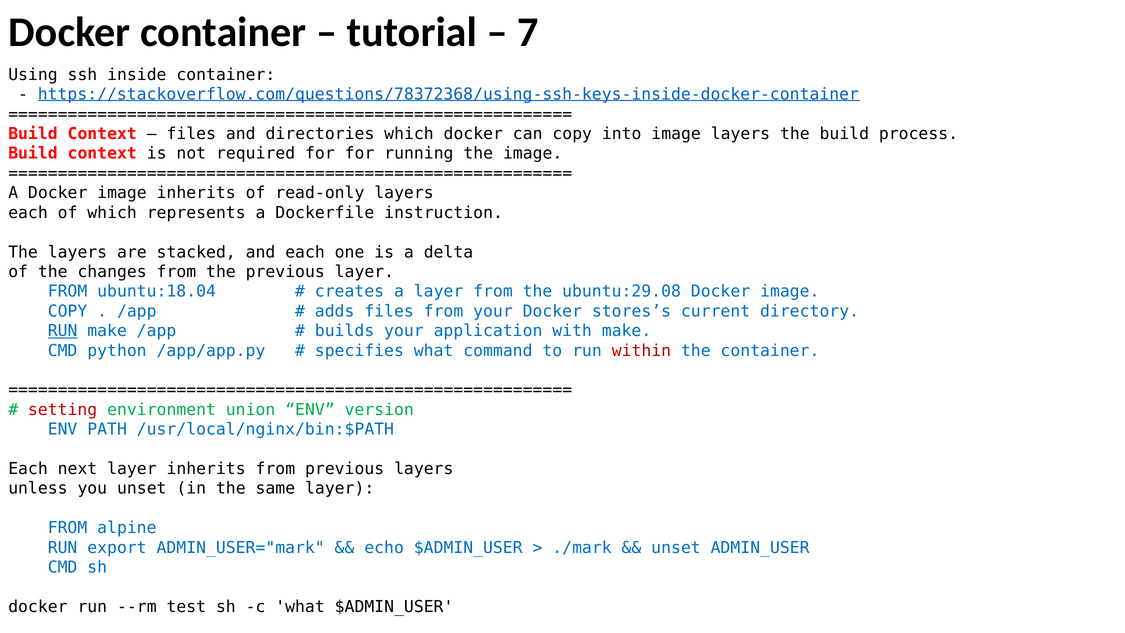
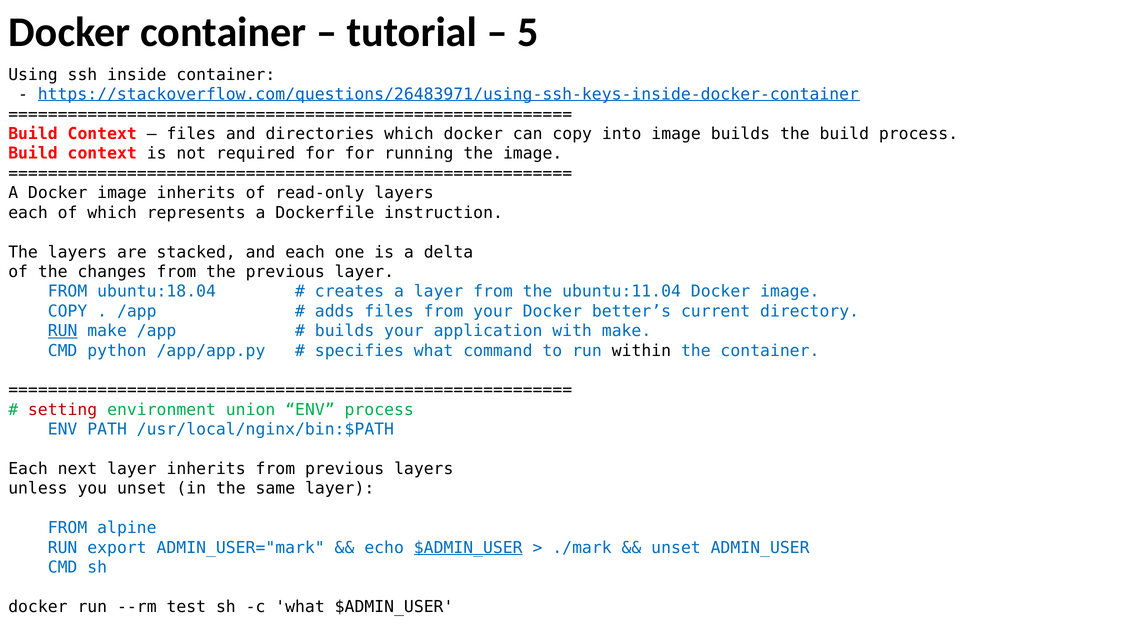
7: 7 -> 5 (528, 32)
https://stackoverflow.com/questions/78372368/using-ssh-keys-inside-docker-container: https://stackoverflow.com/questions/78372368/using-ssh-keys-inside-docker-container -> https://stackoverflow.com/questions/26483971/using-ssh-keys-inside-docker-container (448, 94)
image layers: layers -> builds (740, 134)
ubuntu:29.08: ubuntu:29.08 -> ubuntu:11.04 (622, 291)
stores’s: stores’s -> better’s (632, 311)
within colour: red -> black (641, 351)
ENV version: version -> process (379, 410)
$ADMIN_USER underline: none -> present (468, 548)
